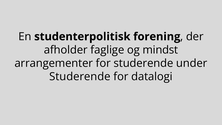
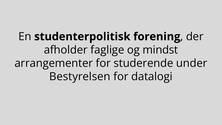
Studerende: Studerende -> Bestyrelsen (80, 77)
